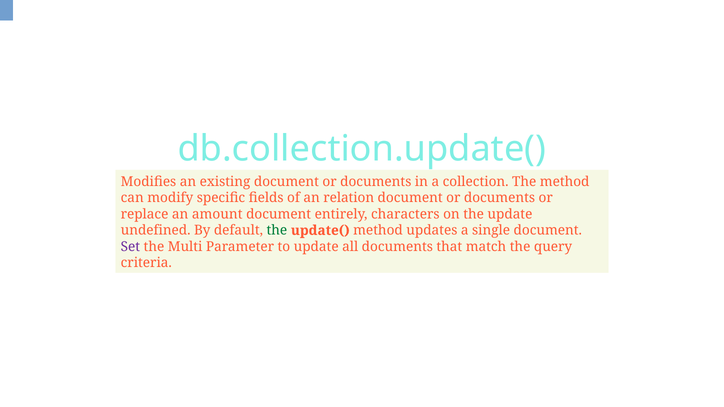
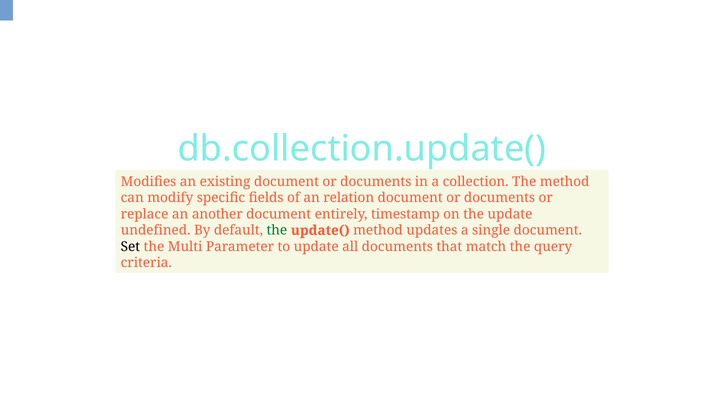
amount: amount -> another (217, 214)
characters: characters -> timestamp (405, 214)
Set colour: purple -> black (130, 247)
